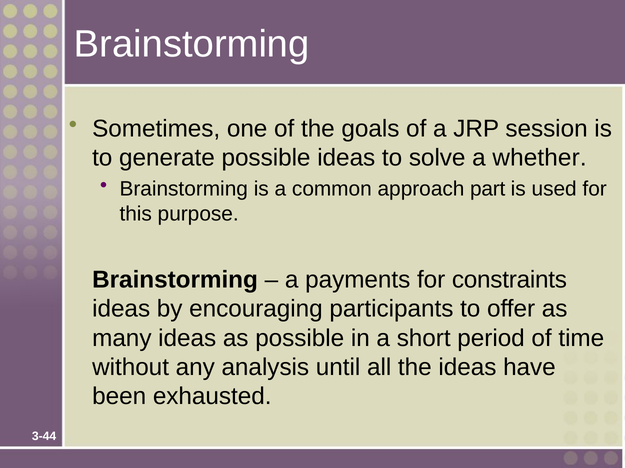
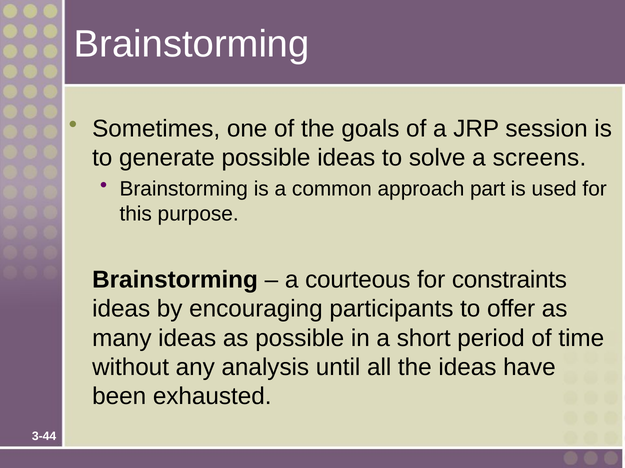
whether: whether -> screens (539, 158)
payments: payments -> courteous (358, 280)
